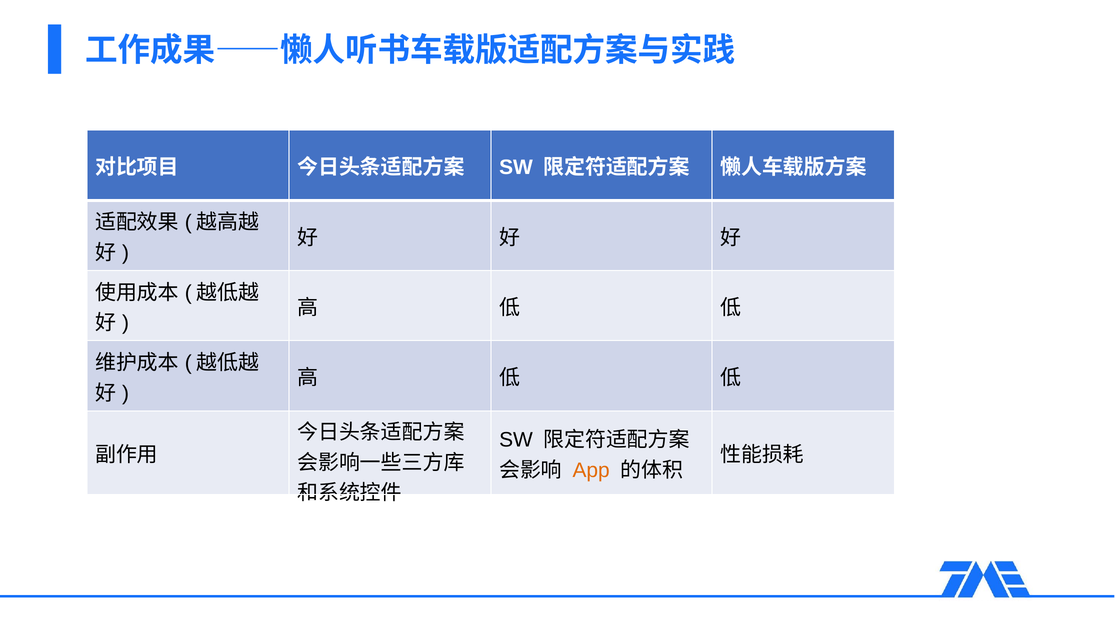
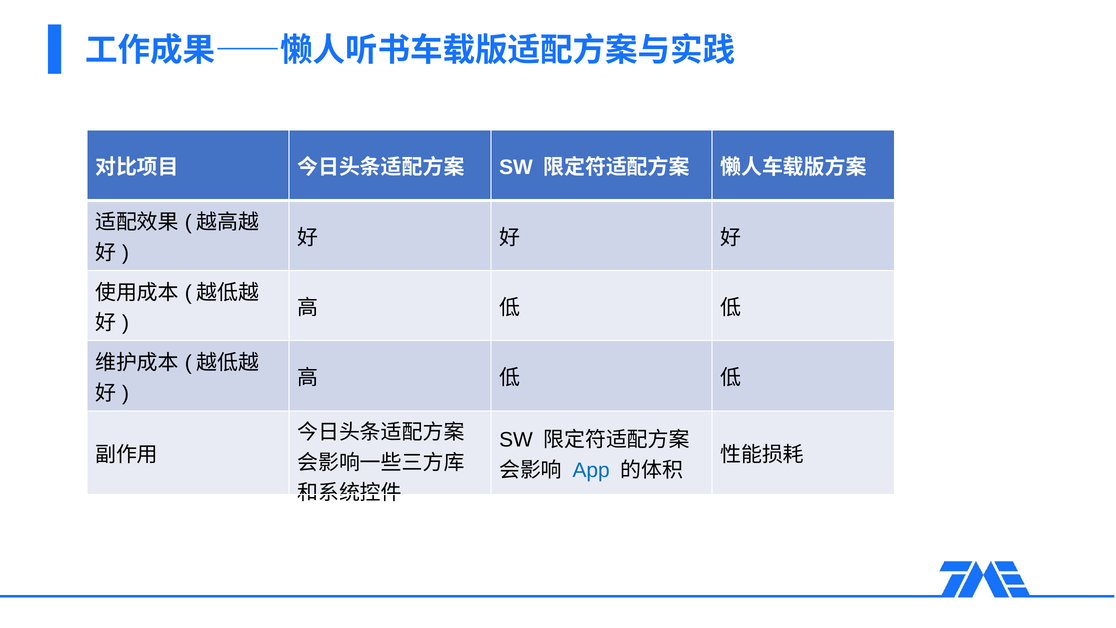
App colour: orange -> blue (591, 470)
